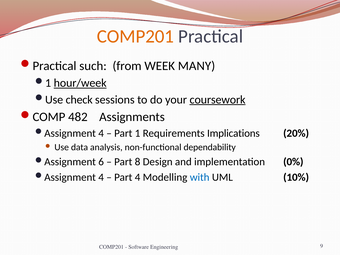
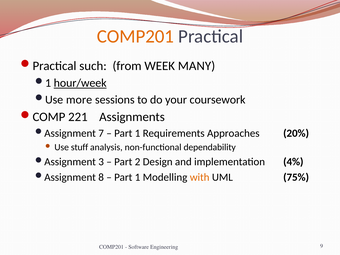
check: check -> more (79, 100)
coursework underline: present -> none (218, 100)
482: 482 -> 221 (78, 117)
4: 4 -> 7 (101, 133)
Implications: Implications -> Approaches (233, 133)
data: data -> stuff (80, 147)
6: 6 -> 3 (101, 162)
8: 8 -> 2 (138, 162)
0%: 0% -> 4% (293, 162)
4: 4 -> 8 (101, 177)
4: 4 -> 1 (138, 177)
with colour: blue -> orange (200, 177)
10%: 10% -> 75% (296, 177)
